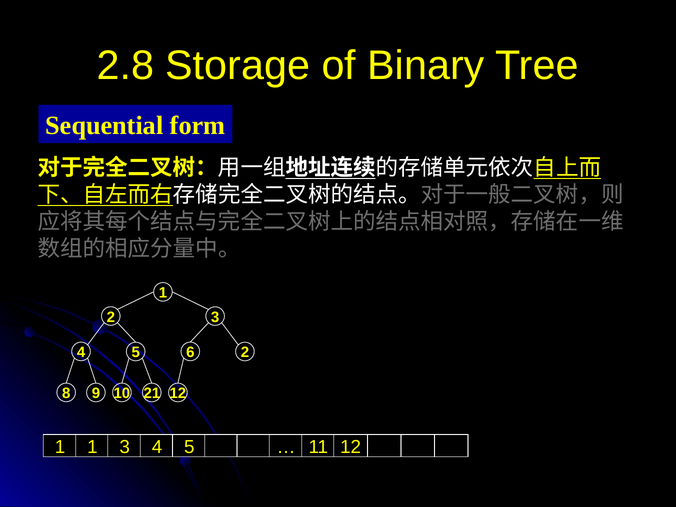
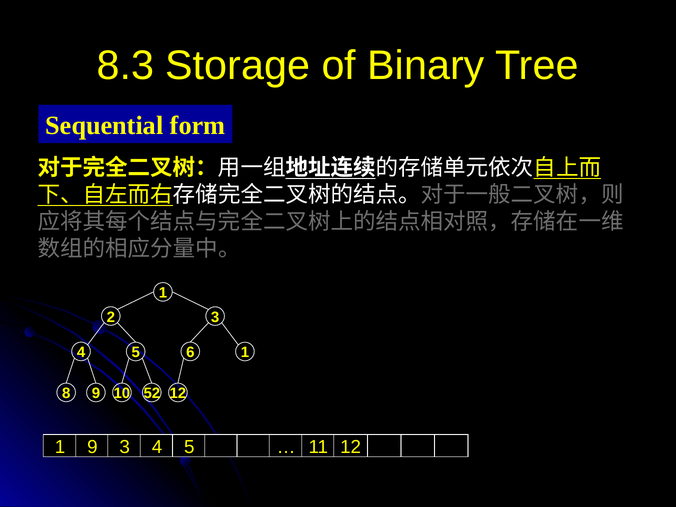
2.8: 2.8 -> 8.3 (125, 66)
6 2: 2 -> 1 (245, 353)
21: 21 -> 52 (152, 394)
1 1: 1 -> 9 (92, 447)
